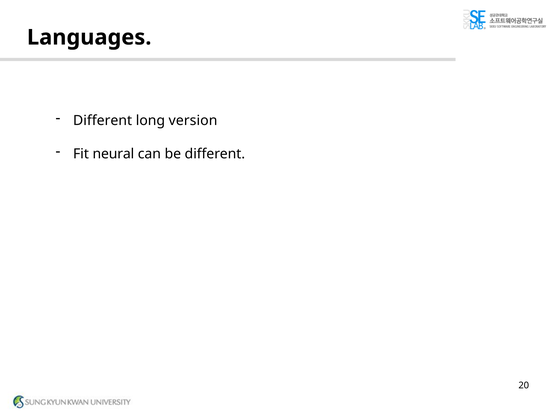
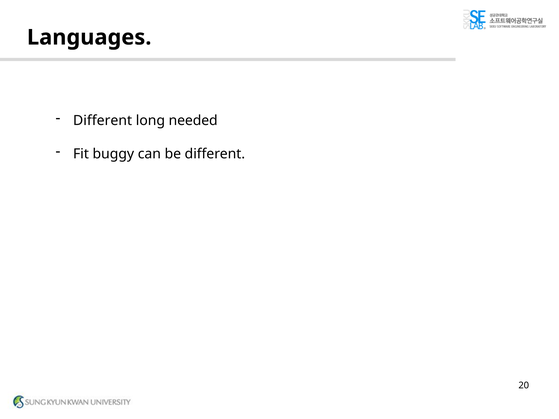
version: version -> needed (193, 121)
neural: neural -> buggy (113, 154)
